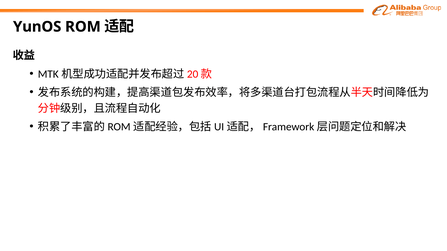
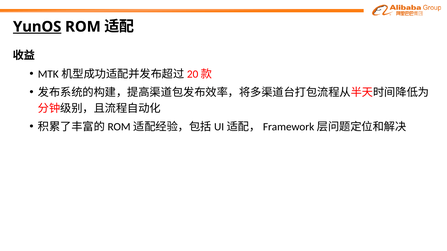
YunOS underline: none -> present (37, 27)
